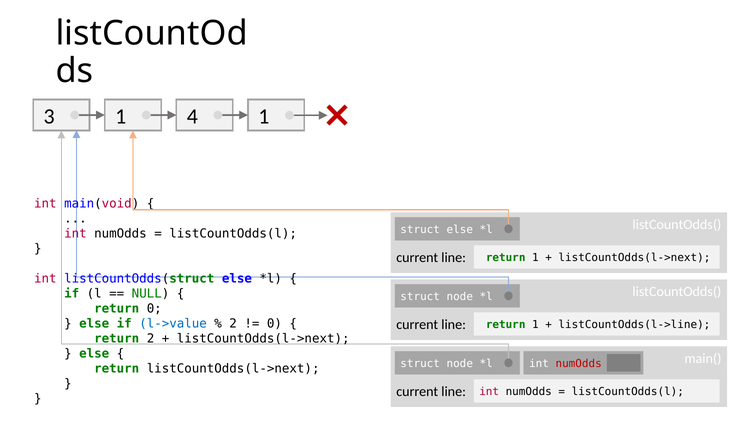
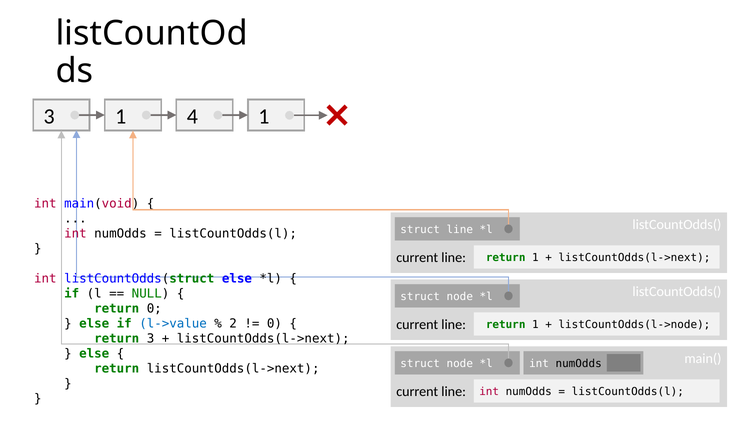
struct else: else -> line (460, 230)
listCountOdds(l->line: listCountOdds(l->line -> listCountOdds(l->node (634, 325)
return 2: 2 -> 3 (151, 339)
numOdds colour: red -> black (579, 364)
